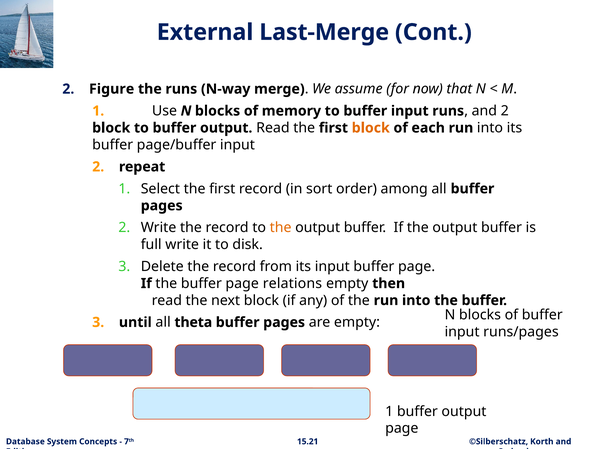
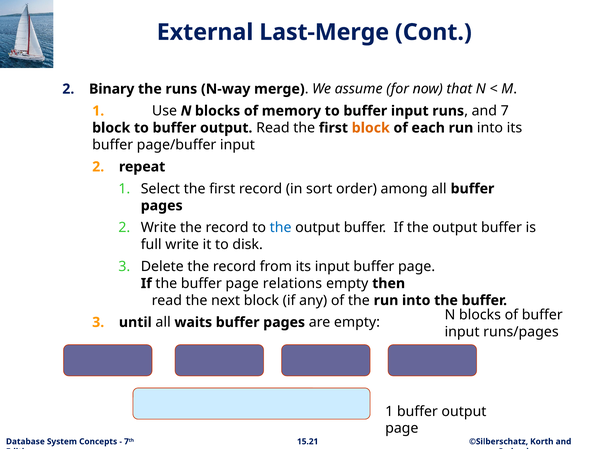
Figure: Figure -> Binary (112, 89)
and 2: 2 -> 7 (505, 111)
the colour: orange -> blue (281, 227)
theta: theta -> waits (193, 322)
